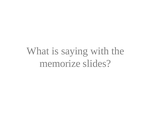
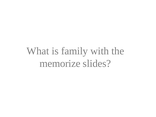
saying: saying -> family (75, 51)
